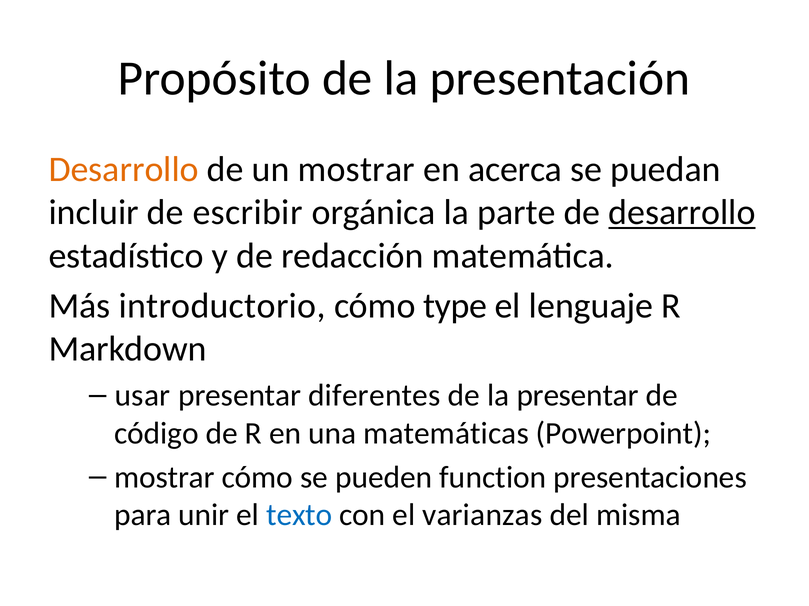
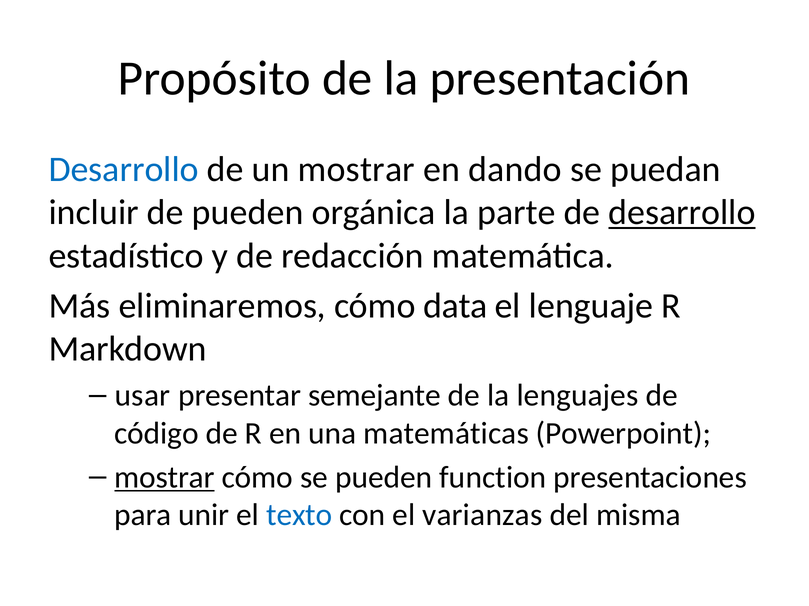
Desarrollo colour: orange -> blue (124, 170)
acerca: acerca -> dando (515, 170)
de escribir: escribir -> pueden (248, 213)
introductorio: introductorio -> eliminaremos (222, 306)
type: type -> data (455, 306)
diferentes: diferentes -> semejante (375, 396)
la presentar: presentar -> lenguajes (577, 396)
mostrar underline: none -> present (165, 478)
